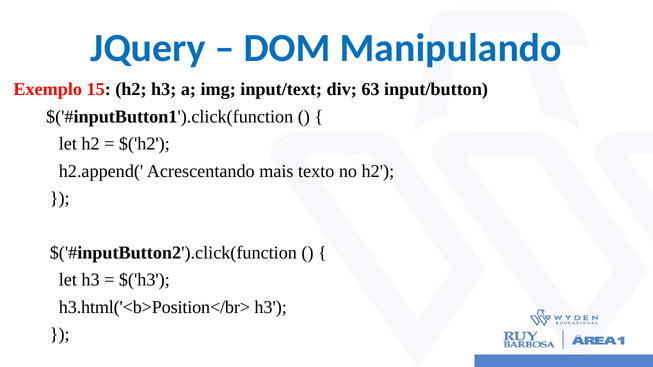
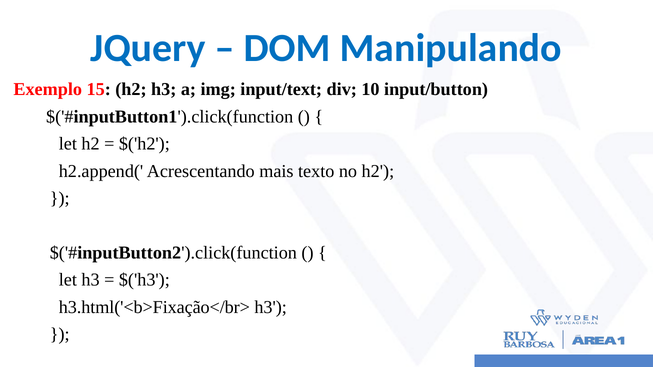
63: 63 -> 10 (370, 89)
h3.html('<b>Position</br>: h3.html('<b>Position</br> -> h3.html('<b>Fixação</br> (154, 307)
